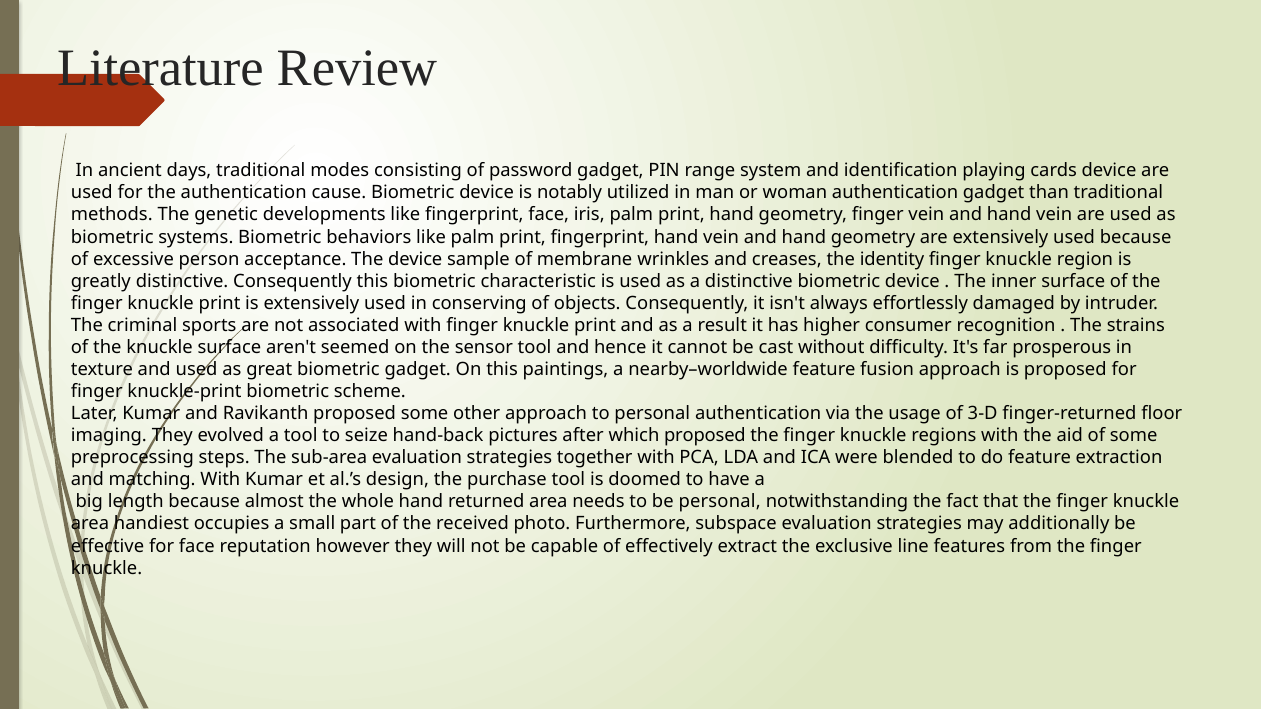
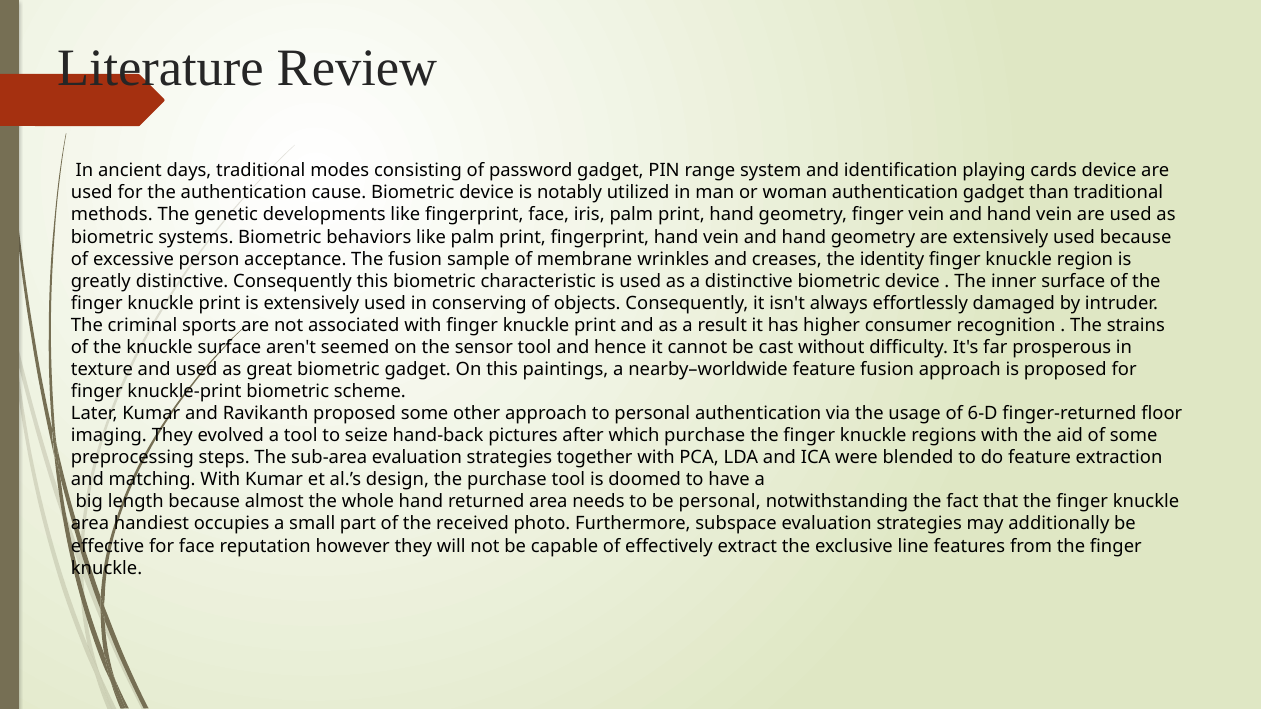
The device: device -> fusion (415, 259)
3-D: 3-D -> 6-D (983, 414)
which proposed: proposed -> purchase (705, 436)
